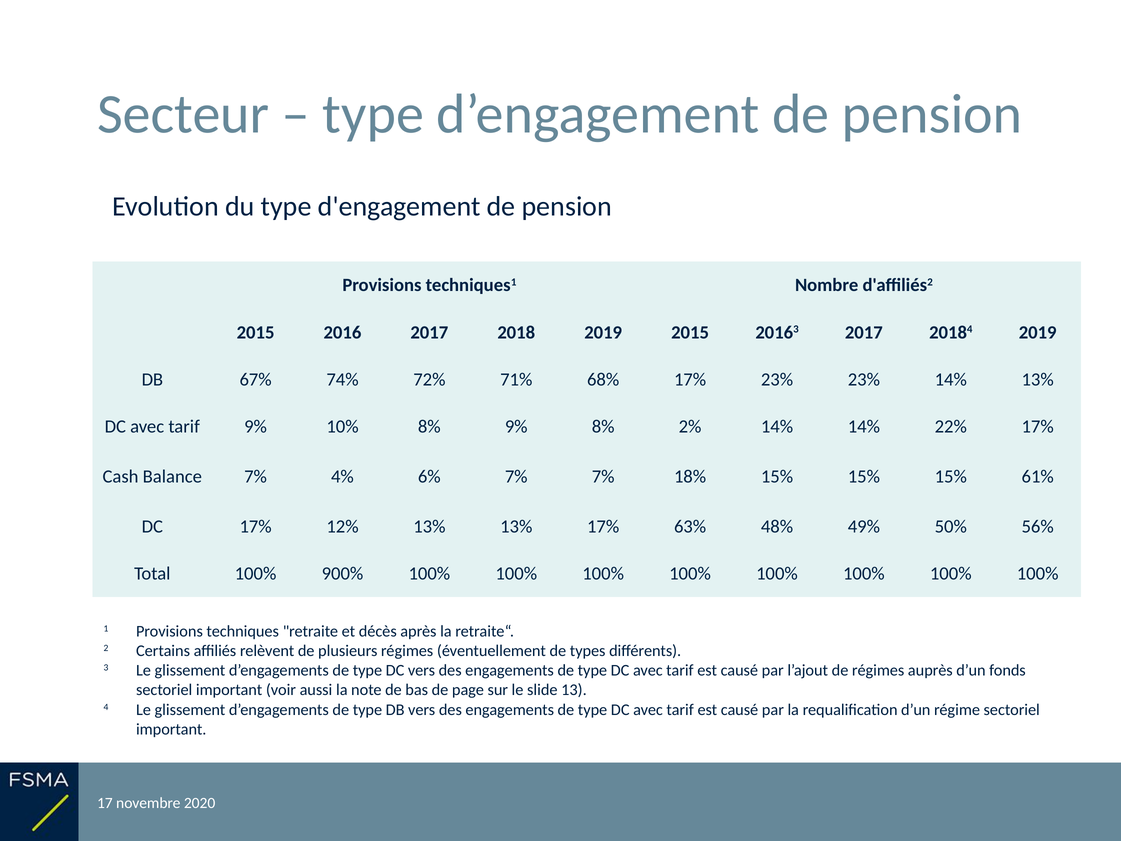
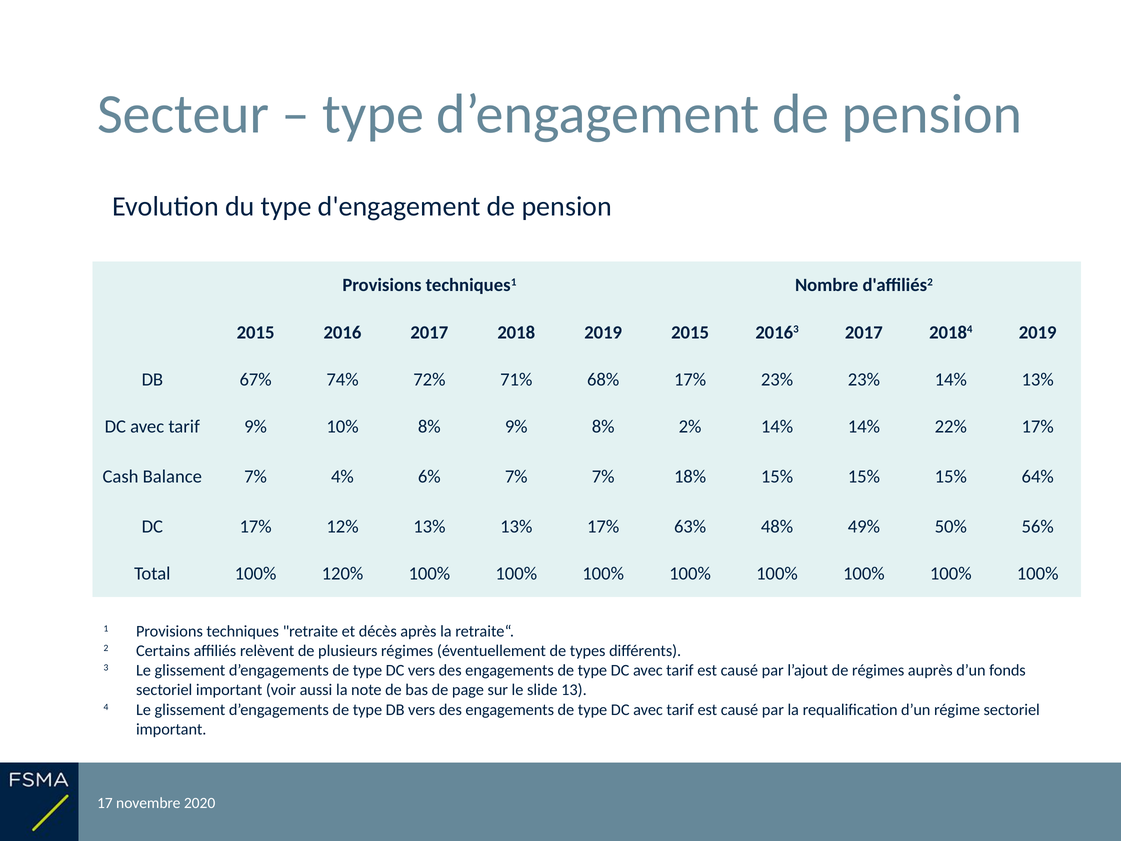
61%: 61% -> 64% (1038, 476)
900%: 900% -> 120% (342, 573)
